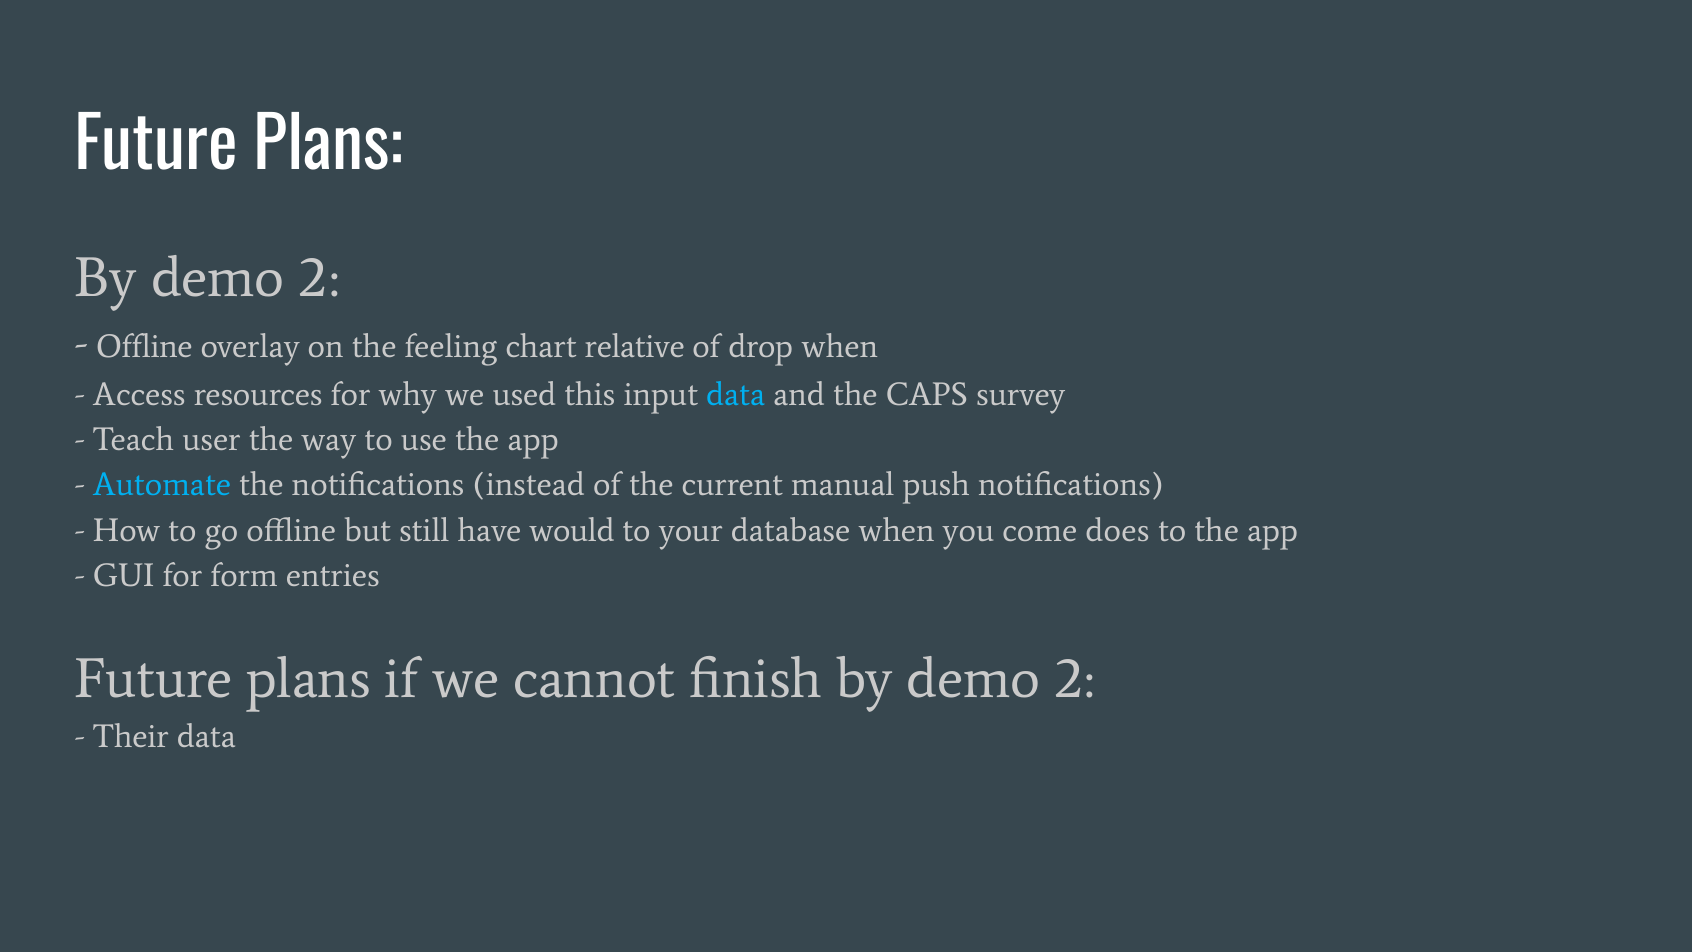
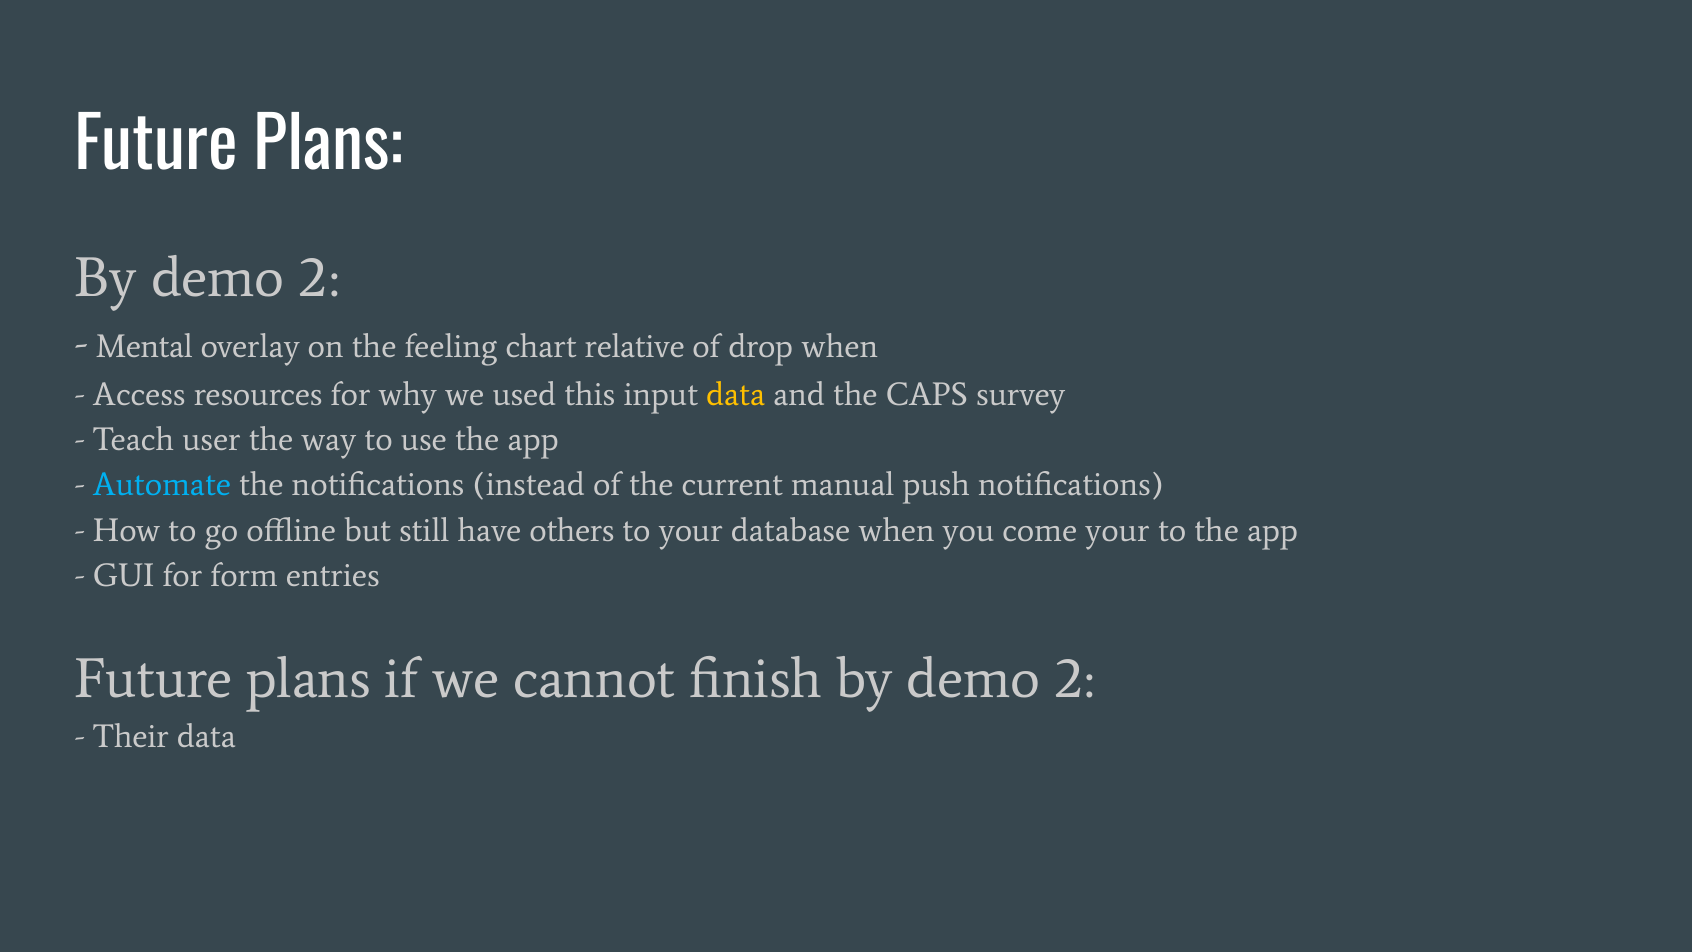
Offline: Offline -> Mental (144, 347)
data colour: light blue -> yellow (736, 394)
would: would -> others (572, 530)
come does: does -> your (1117, 530)
